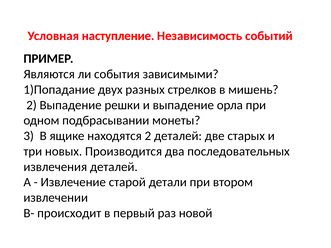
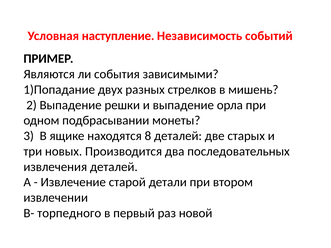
находятся 2: 2 -> 8 (148, 136)
происходит: происходит -> торпедного (69, 213)
